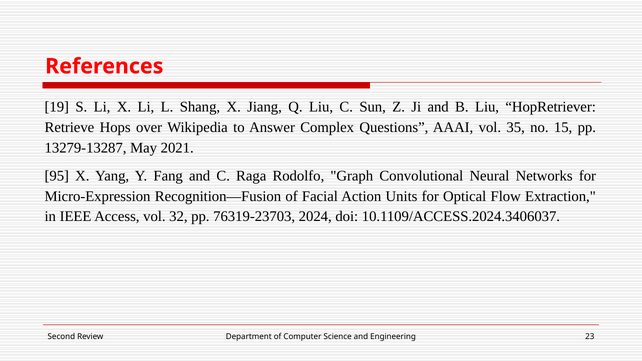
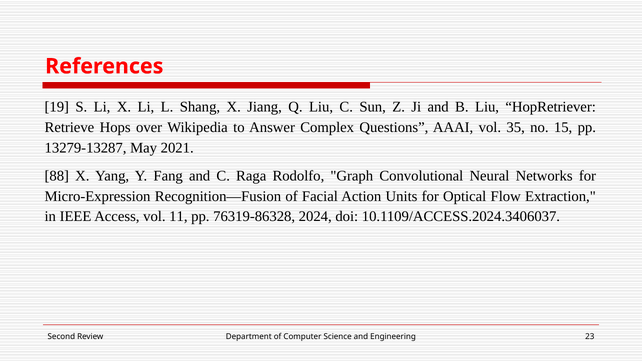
95: 95 -> 88 (57, 176)
32: 32 -> 11 (178, 217)
76319-23703: 76319-23703 -> 76319-86328 (254, 217)
